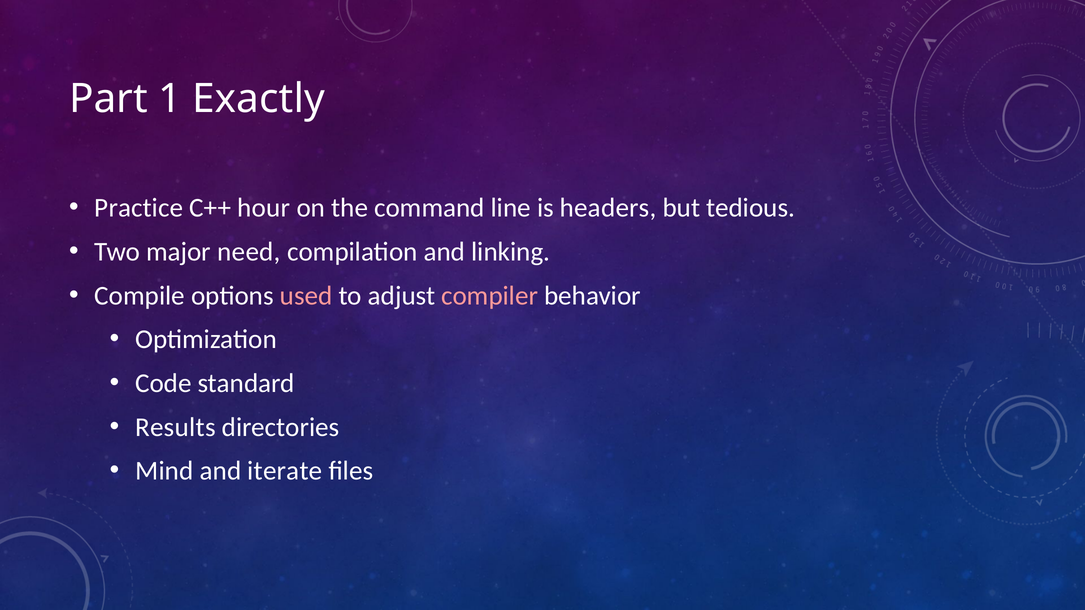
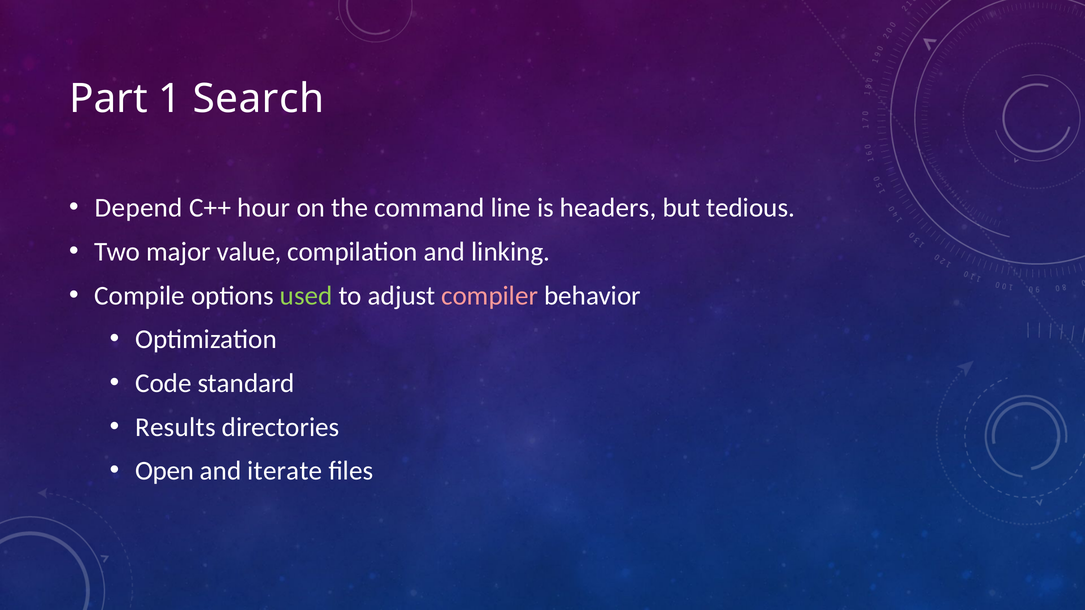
Exactly: Exactly -> Search (258, 99)
Practice: Practice -> Depend (139, 208)
need: need -> value (249, 252)
used colour: pink -> light green (306, 296)
Mind: Mind -> Open (165, 471)
